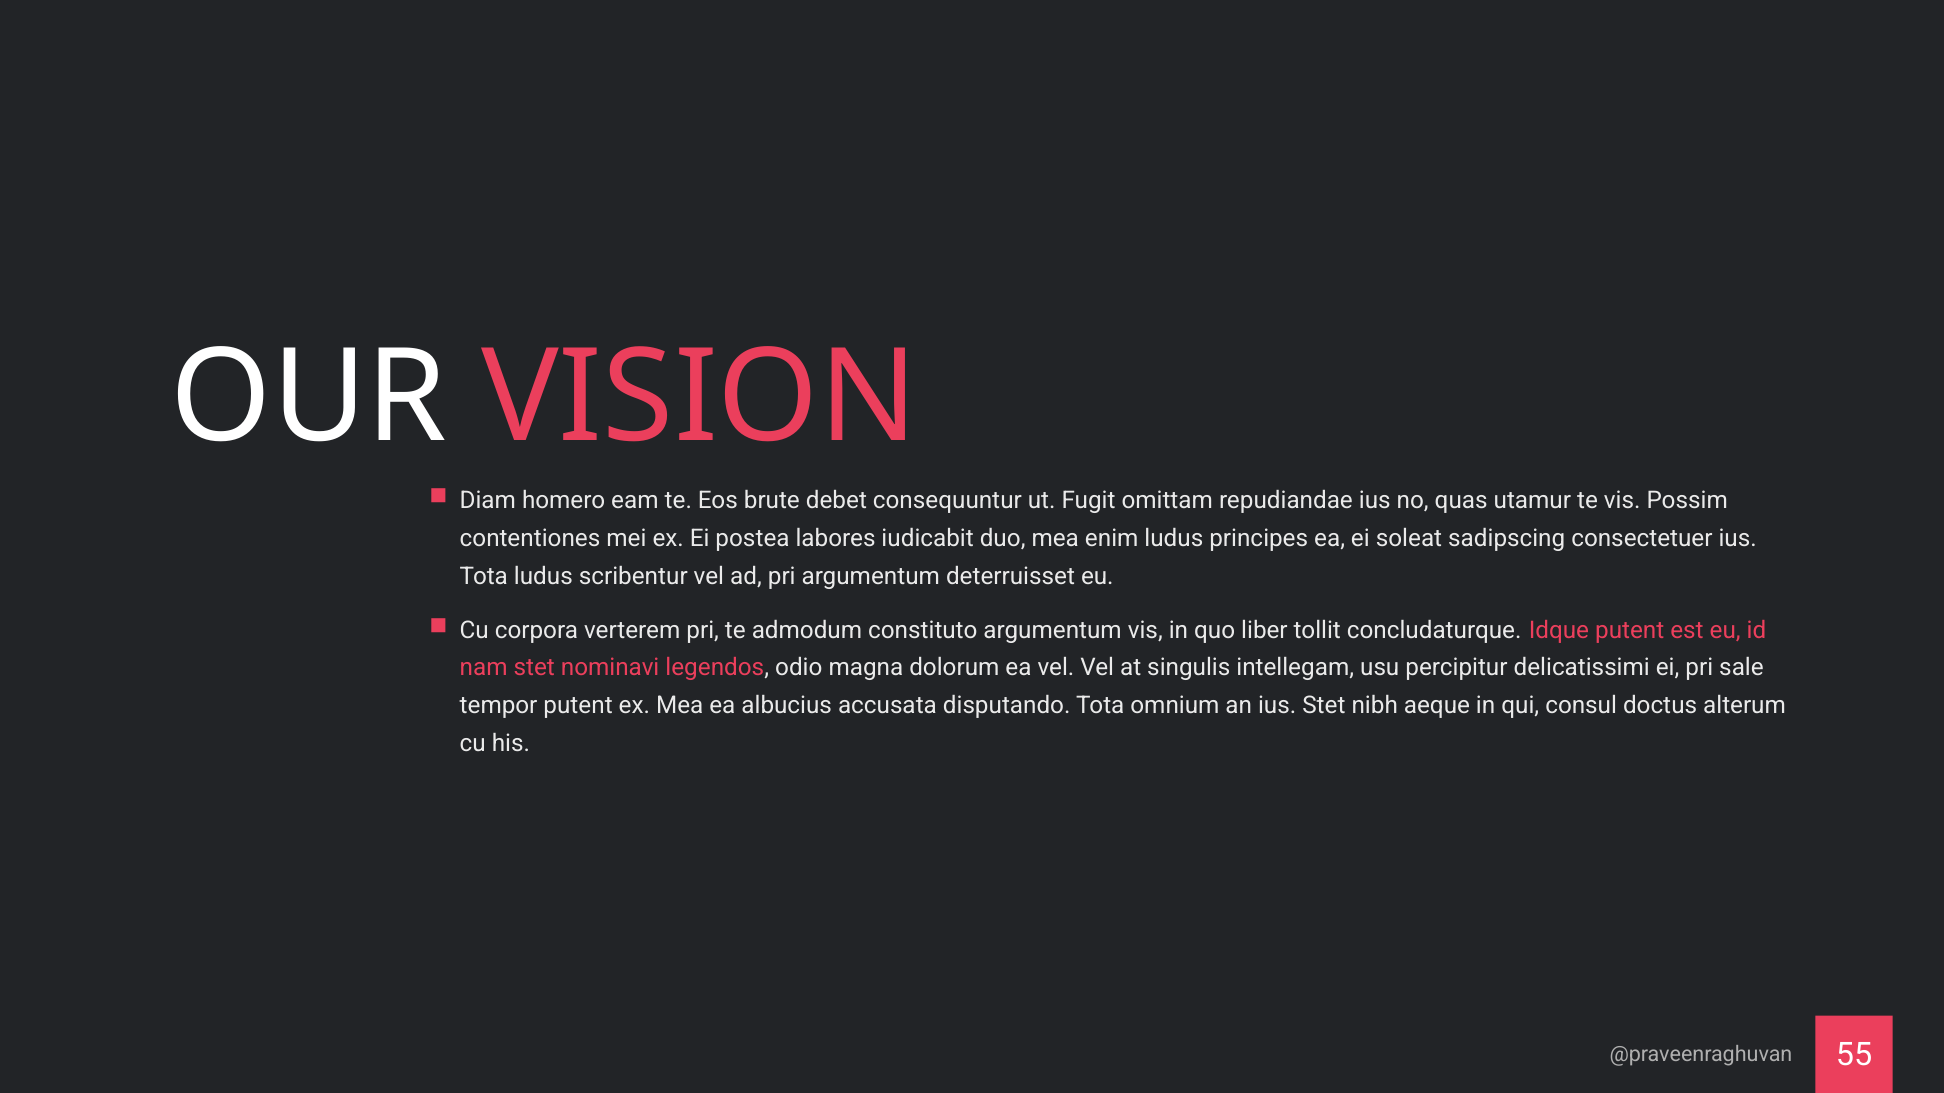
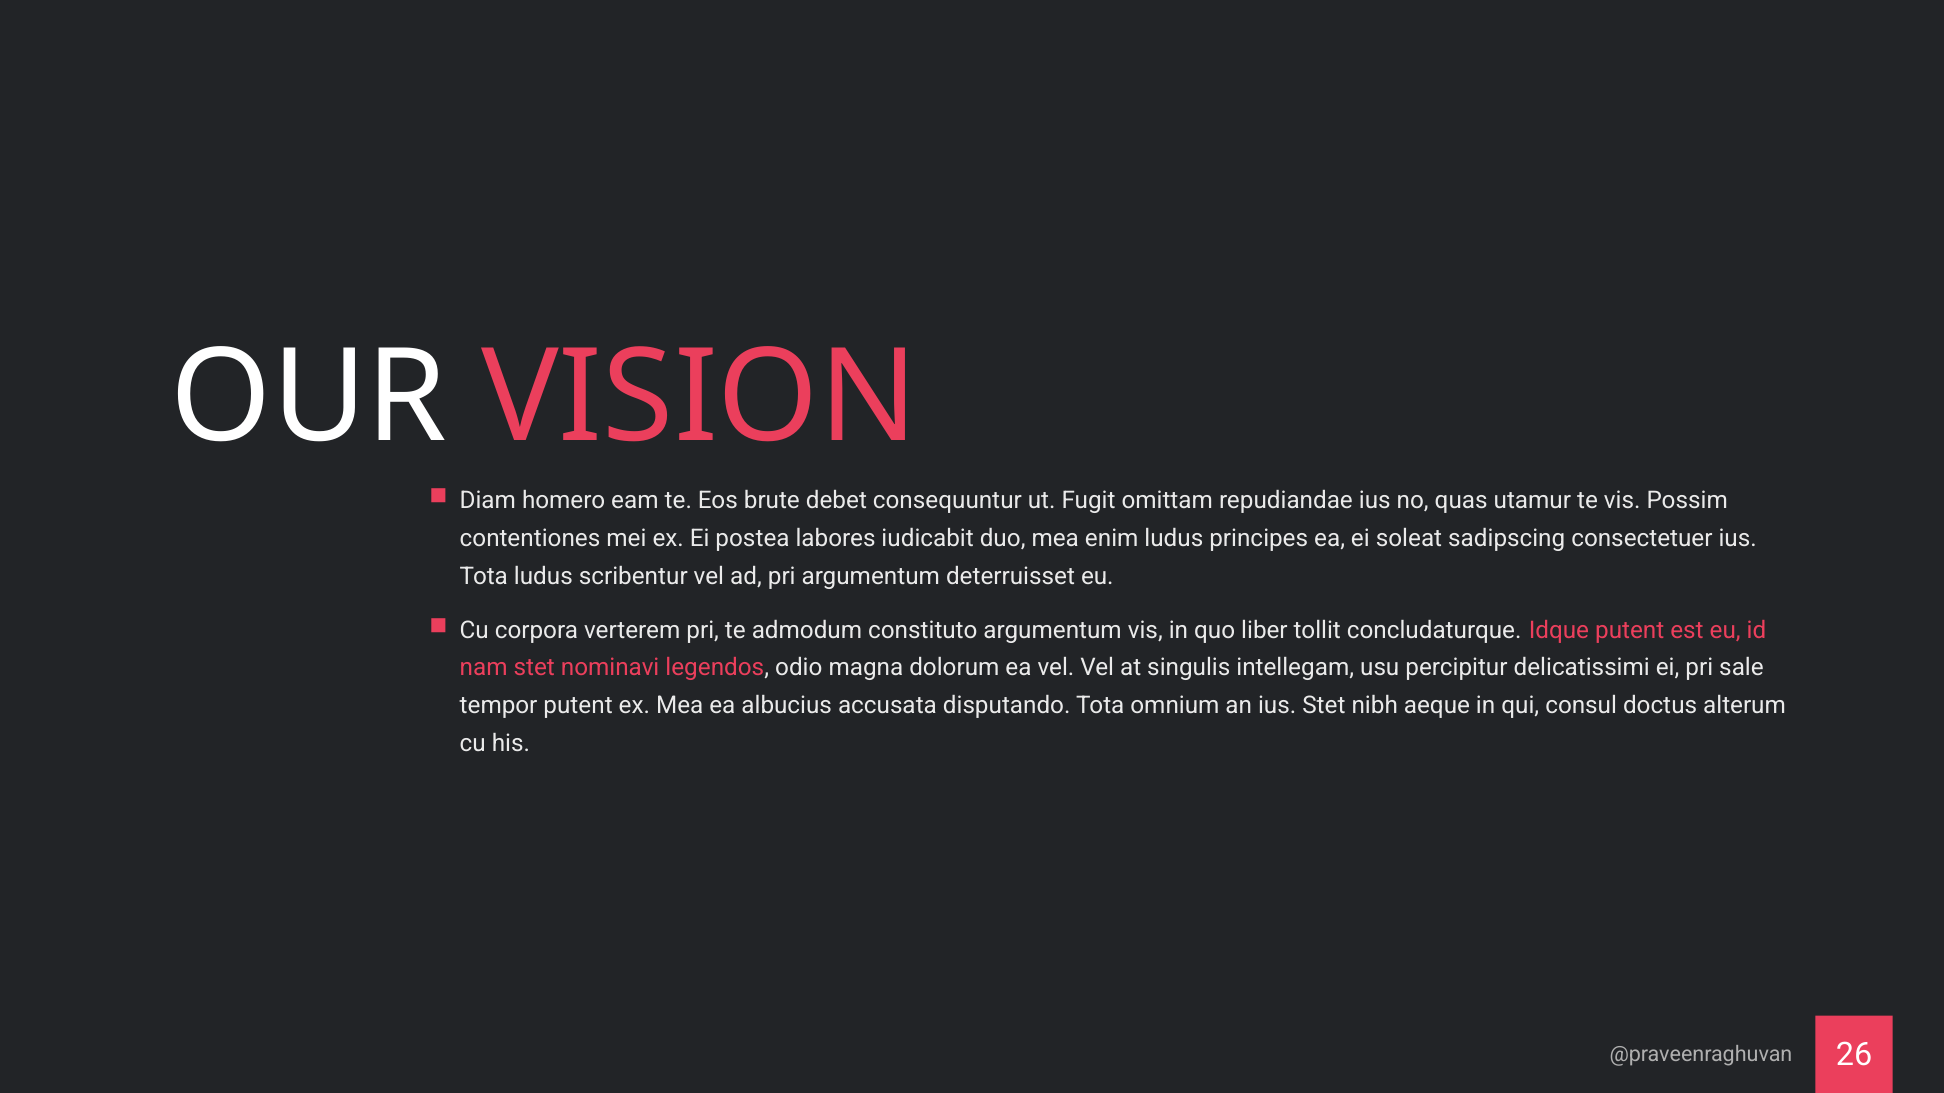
55: 55 -> 26 (1854, 1055)
